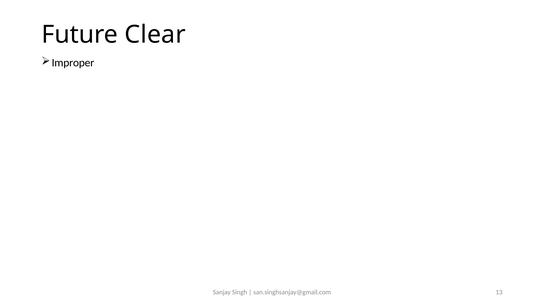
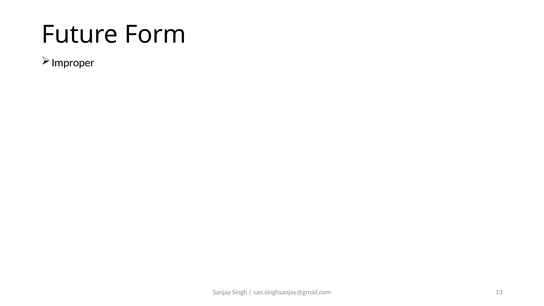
Clear: Clear -> Form (155, 35)
